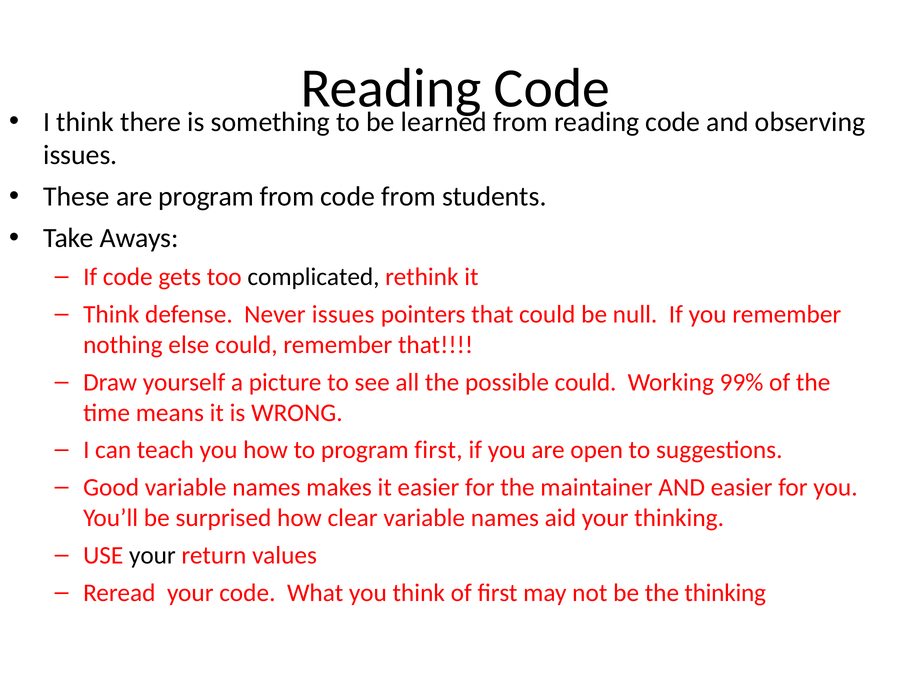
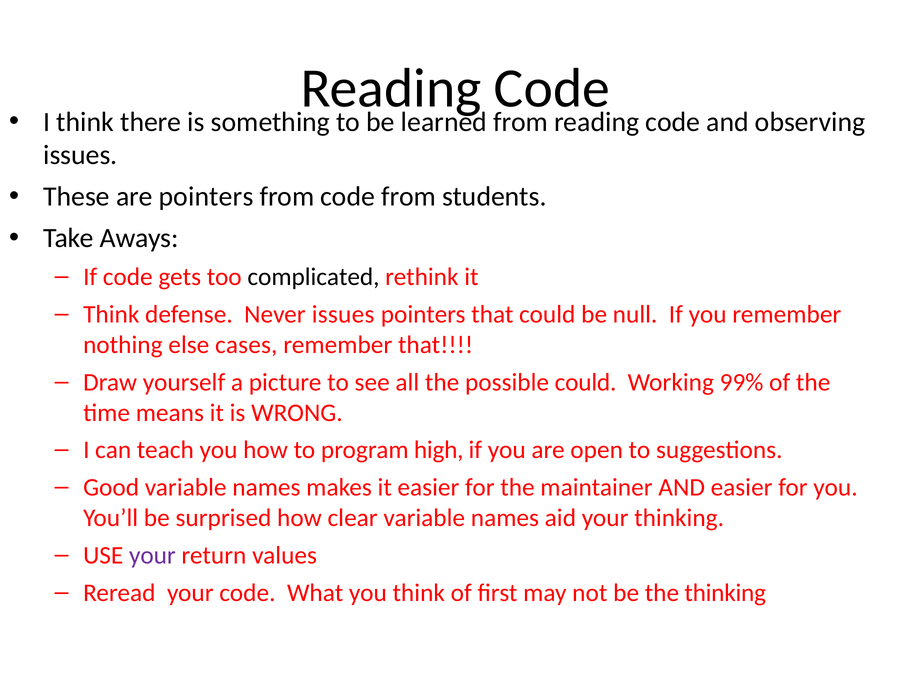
are program: program -> pointers (206, 197)
else could: could -> cases (246, 345)
program first: first -> high (439, 450)
your colour: black -> purple (152, 556)
